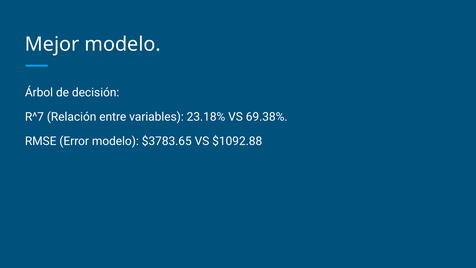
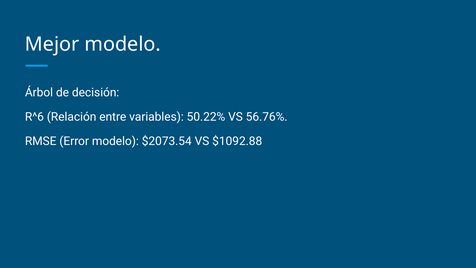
R^7: R^7 -> R^6 (34, 117)
23.18%: 23.18% -> 50.22% (206, 117)
69.38%: 69.38% -> 56.76% (267, 117)
$3783.65: $3783.65 -> $2073.54 (167, 141)
